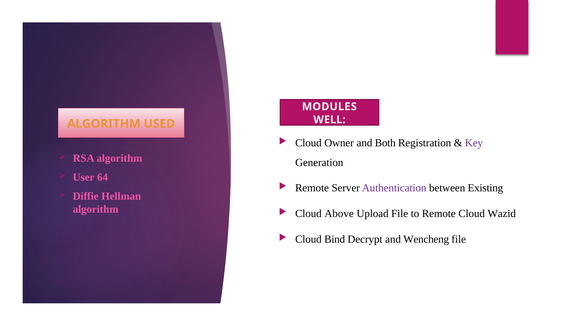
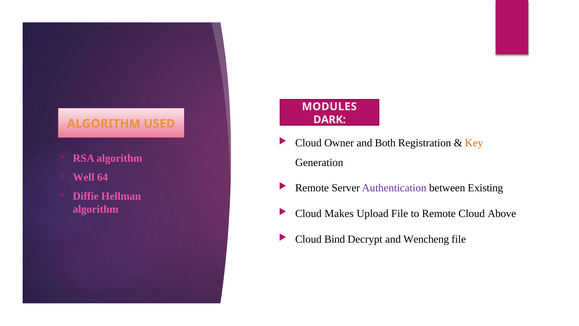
WELL: WELL -> DARK (330, 120)
Key colour: purple -> orange (474, 143)
User: User -> Well (84, 177)
Above: Above -> Makes (339, 213)
Wazid: Wazid -> Above (502, 213)
